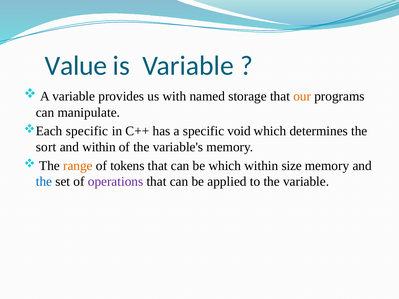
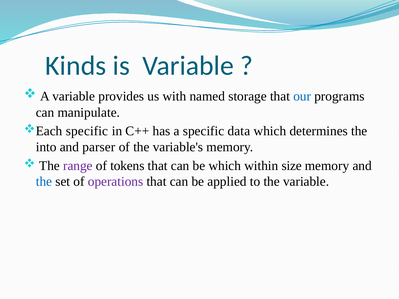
Value: Value -> Kinds (76, 66)
our colour: orange -> blue (302, 96)
void: void -> data (239, 131)
sort: sort -> into (46, 147)
and within: within -> parser (99, 147)
range colour: orange -> purple (78, 166)
